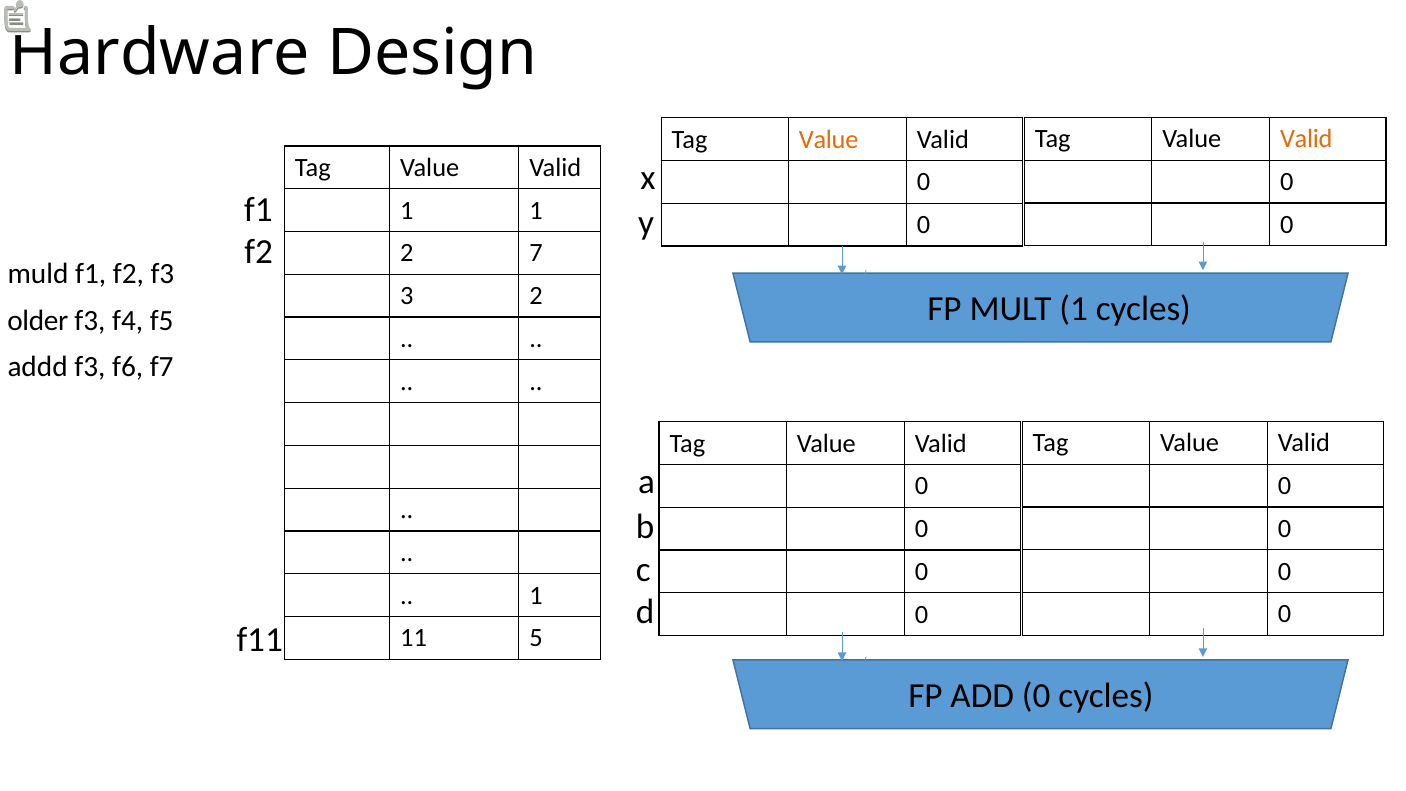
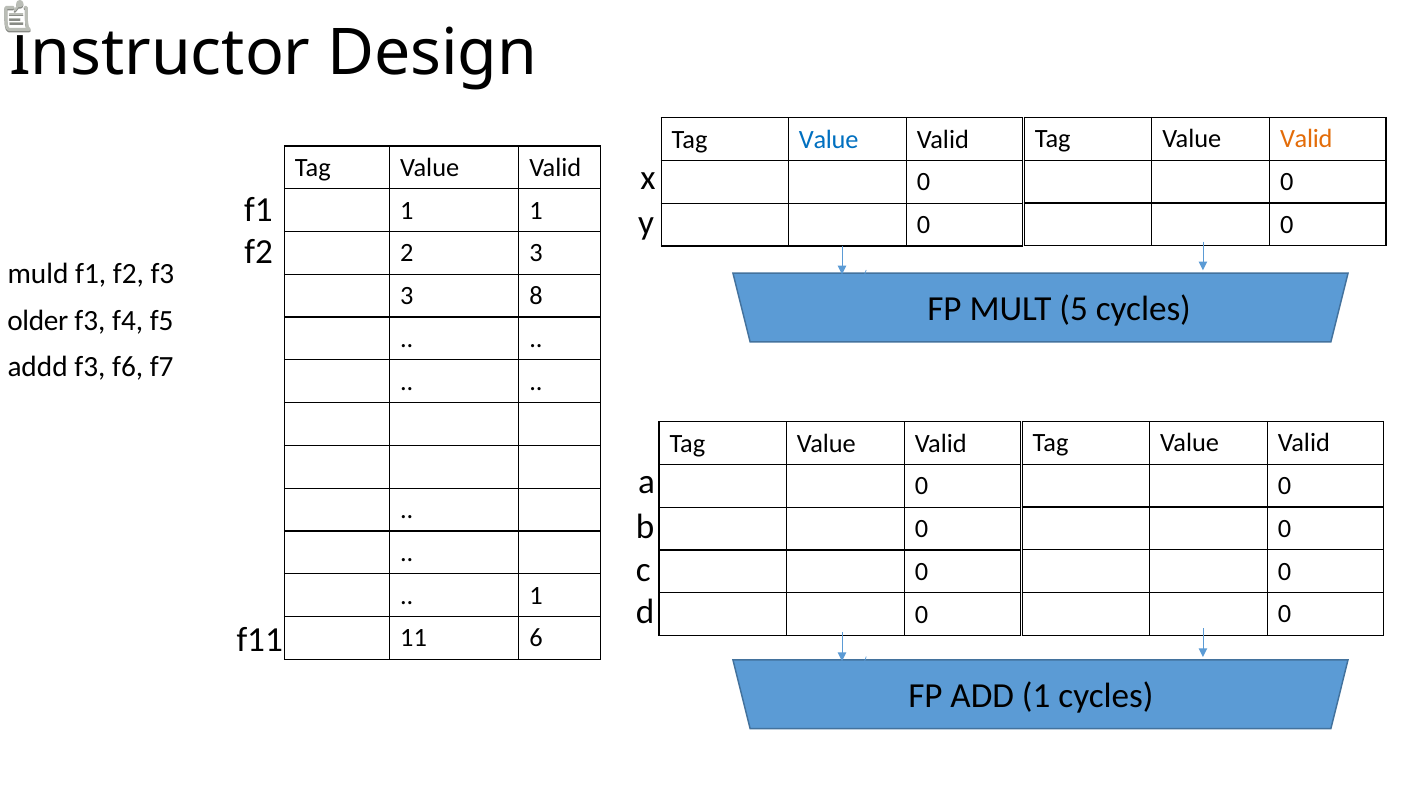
Hardware: Hardware -> Instructor (160, 53)
Value colour: orange -> blue (829, 139)
2 7: 7 -> 3 (536, 253)
3 2: 2 -> 8 (536, 296)
MULT 1: 1 -> 5 (1074, 309)
5: 5 -> 6 (536, 638)
ADD 0: 0 -> 1 (1036, 696)
